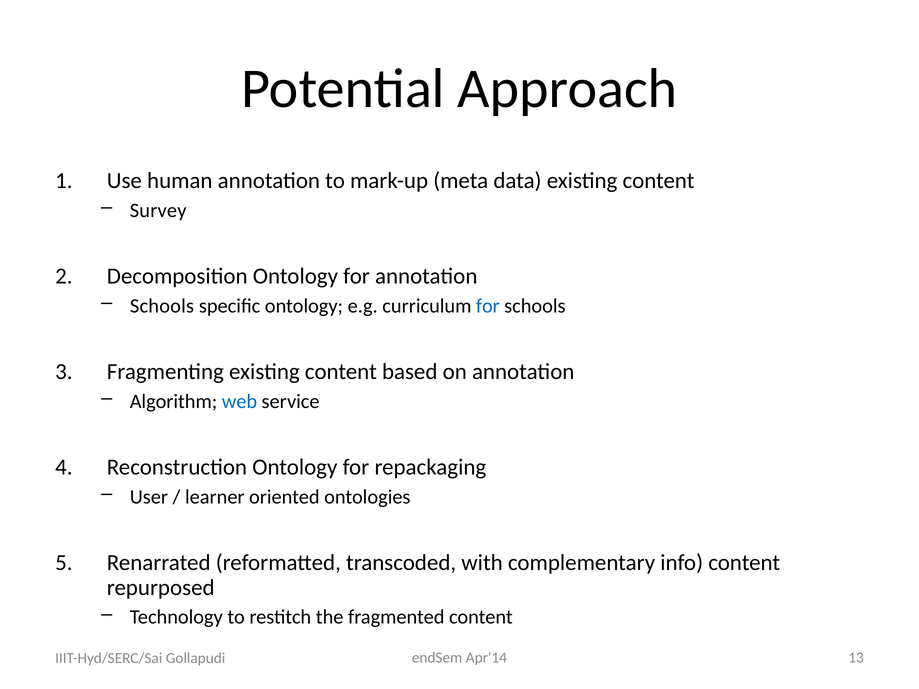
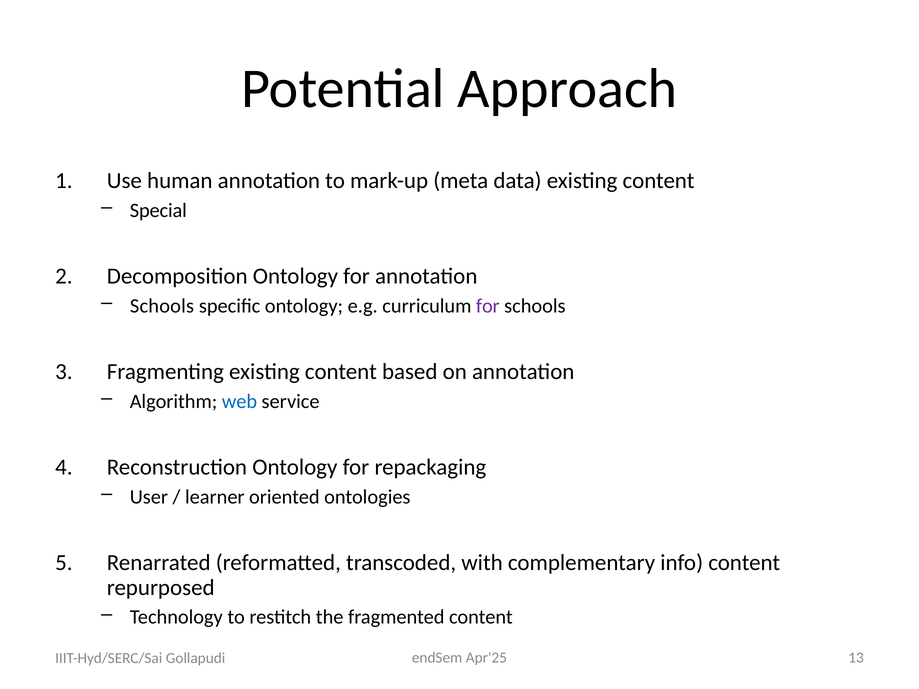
Survey: Survey -> Special (158, 210)
for colour: blue -> purple (488, 306)
Apr'14: Apr'14 -> Apr'25 (486, 658)
